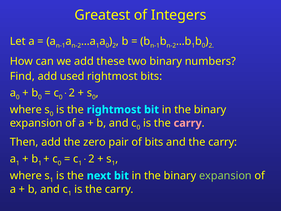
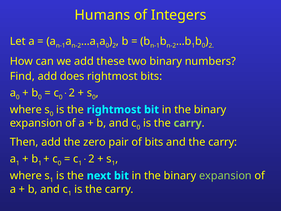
Greatest: Greatest -> Humans (102, 15)
used: used -> does (72, 76)
carry colour: pink -> light green (188, 123)
